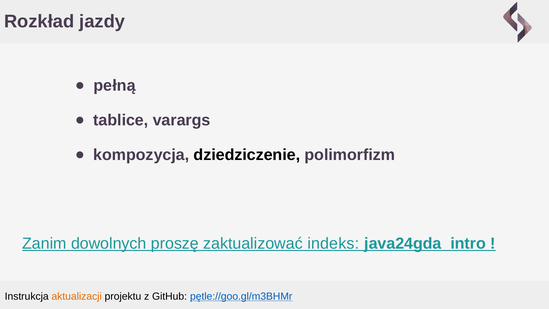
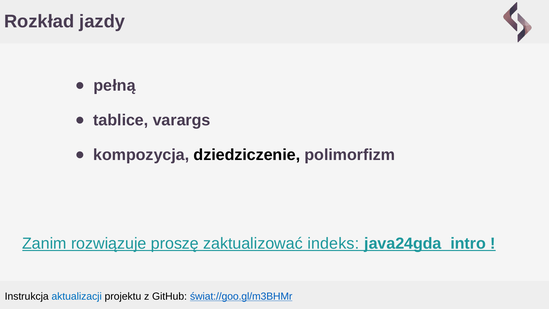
dowolnych: dowolnych -> rozwiązuje (109, 243)
aktualizacji colour: orange -> blue (77, 296)
pętle://goo.gl/m3BHMr: pętle://goo.gl/m3BHMr -> świat://goo.gl/m3BHMr (241, 296)
